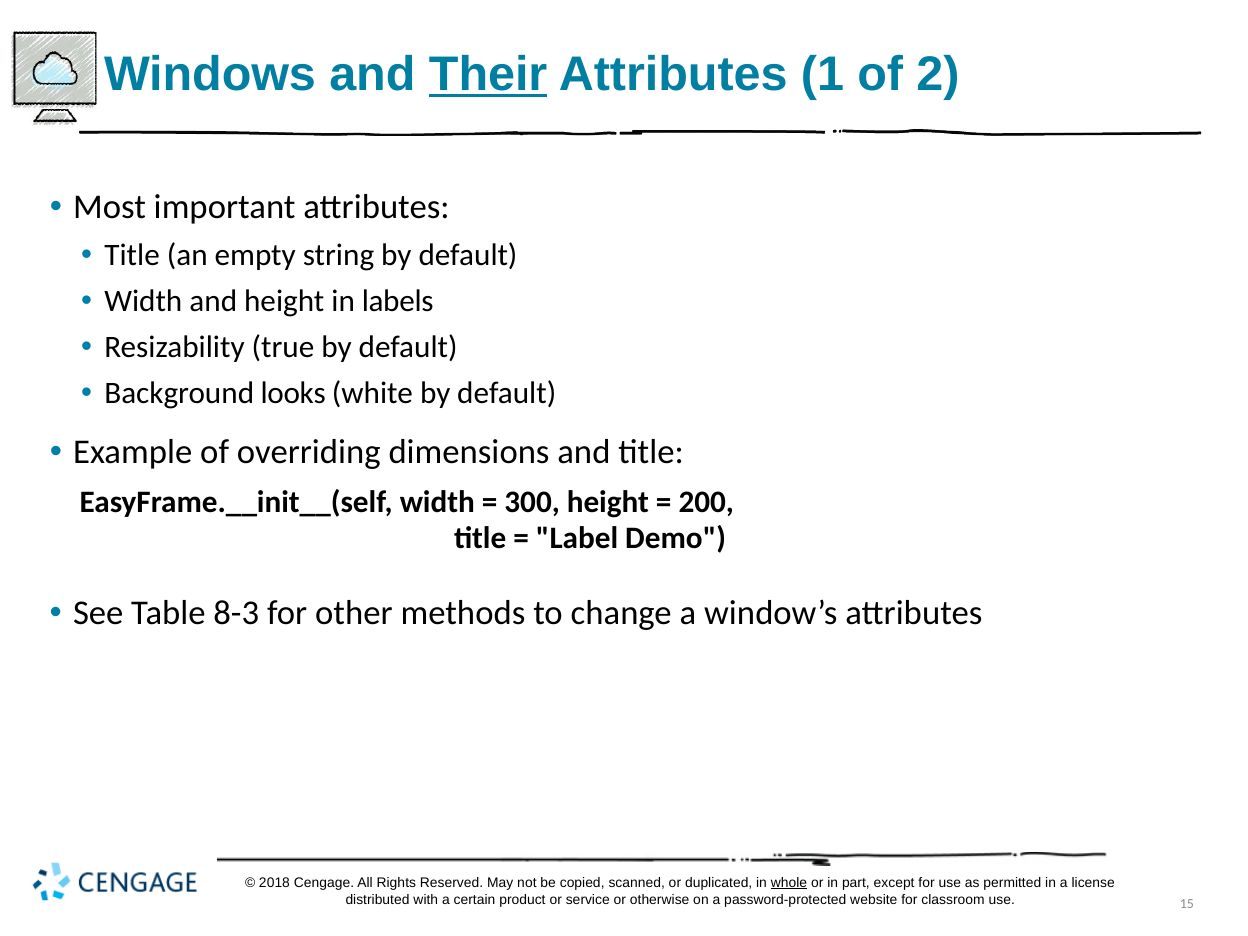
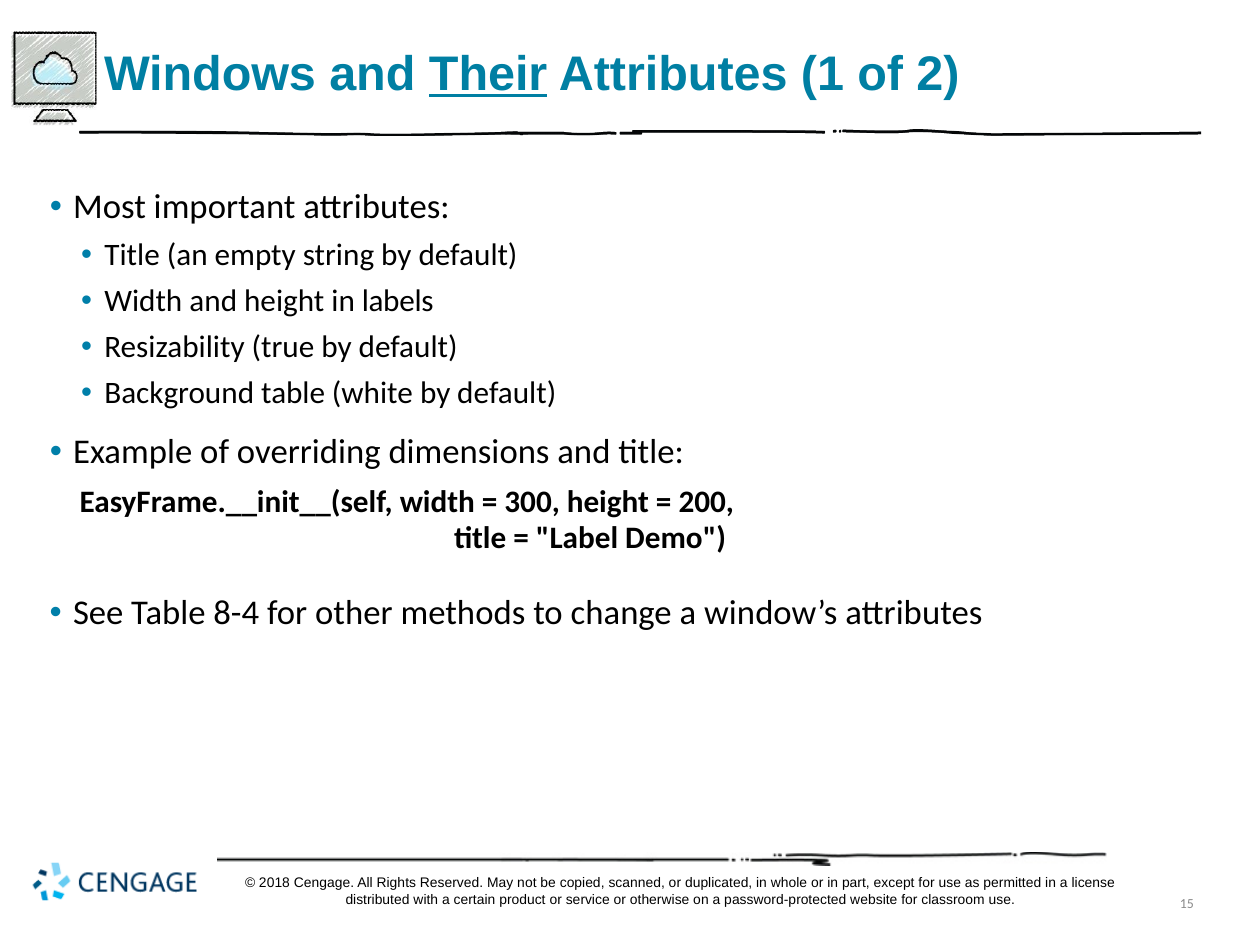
Background looks: looks -> table (293, 393)
8-3: 8-3 -> 8-4 (236, 613)
whole underline: present -> none (789, 883)
